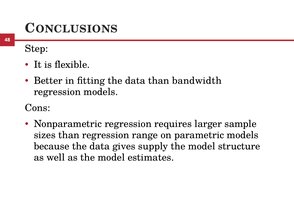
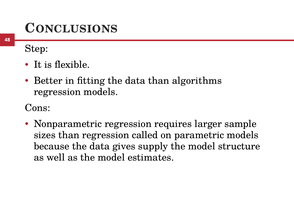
bandwidth: bandwidth -> algorithms (197, 81)
range: range -> called (145, 135)
